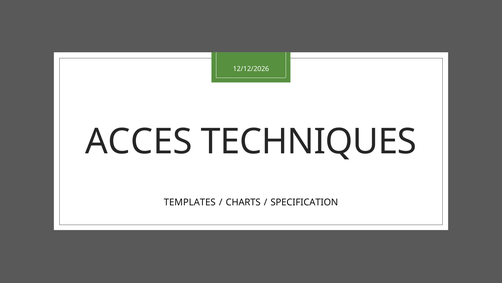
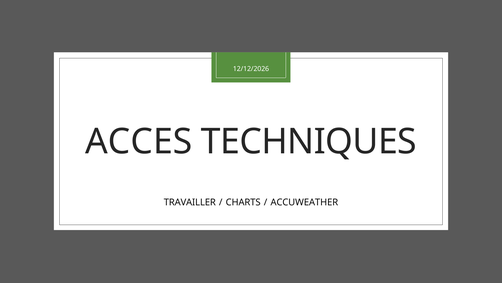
TEMPLATES: TEMPLATES -> TRAVAILLER (190, 202)
SPECIFICATION: SPECIFICATION -> ACCUWEATHER (304, 202)
